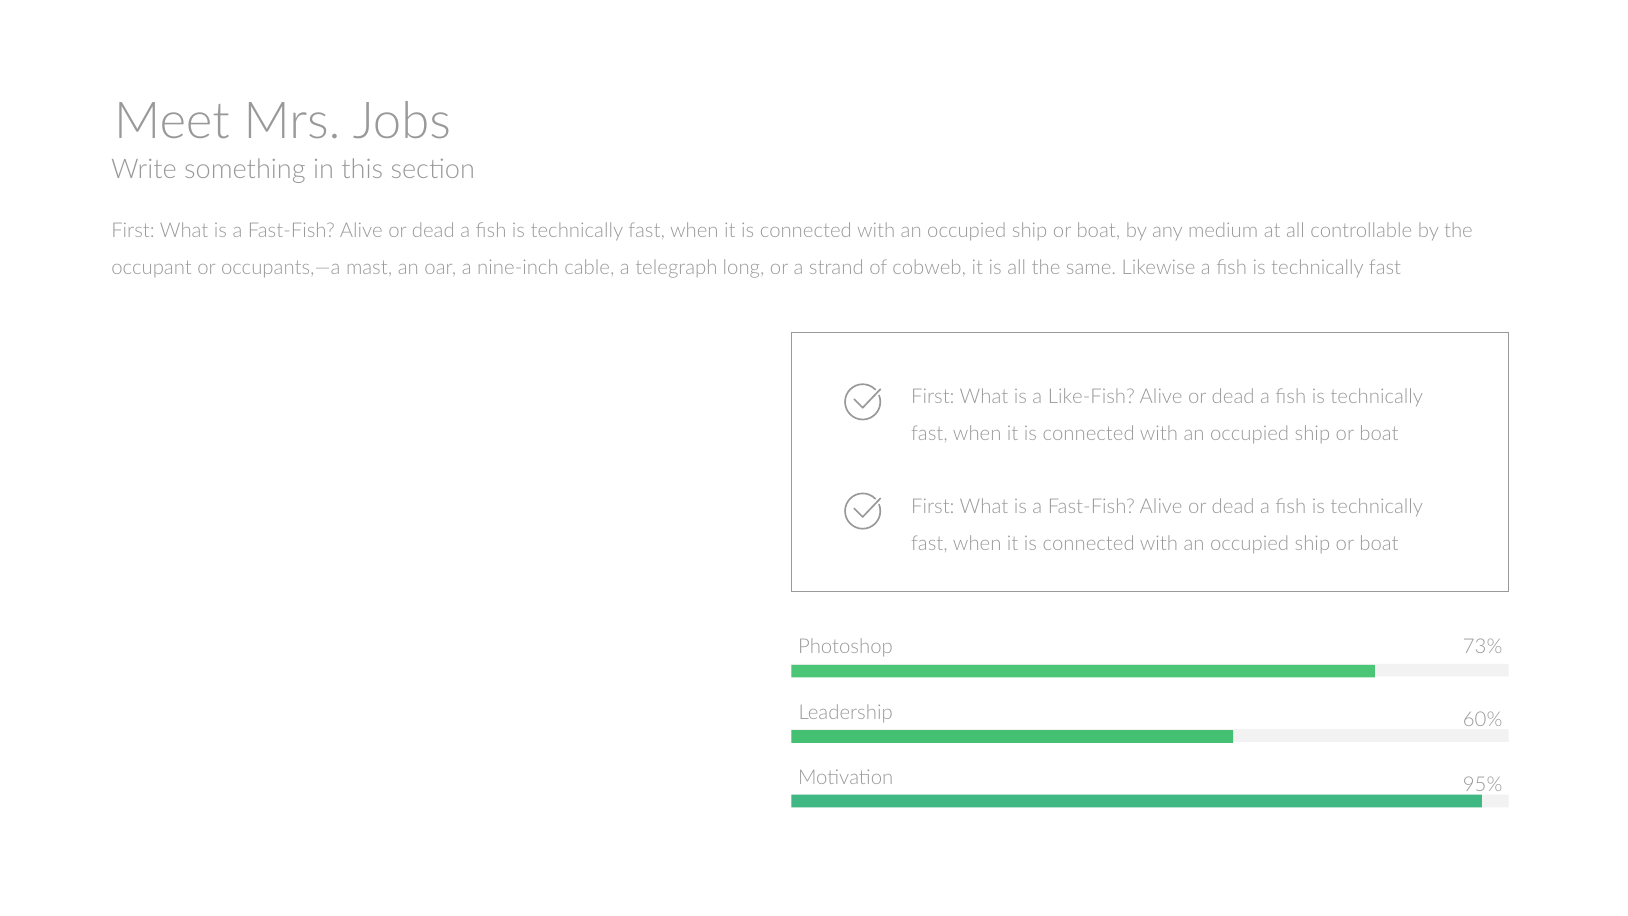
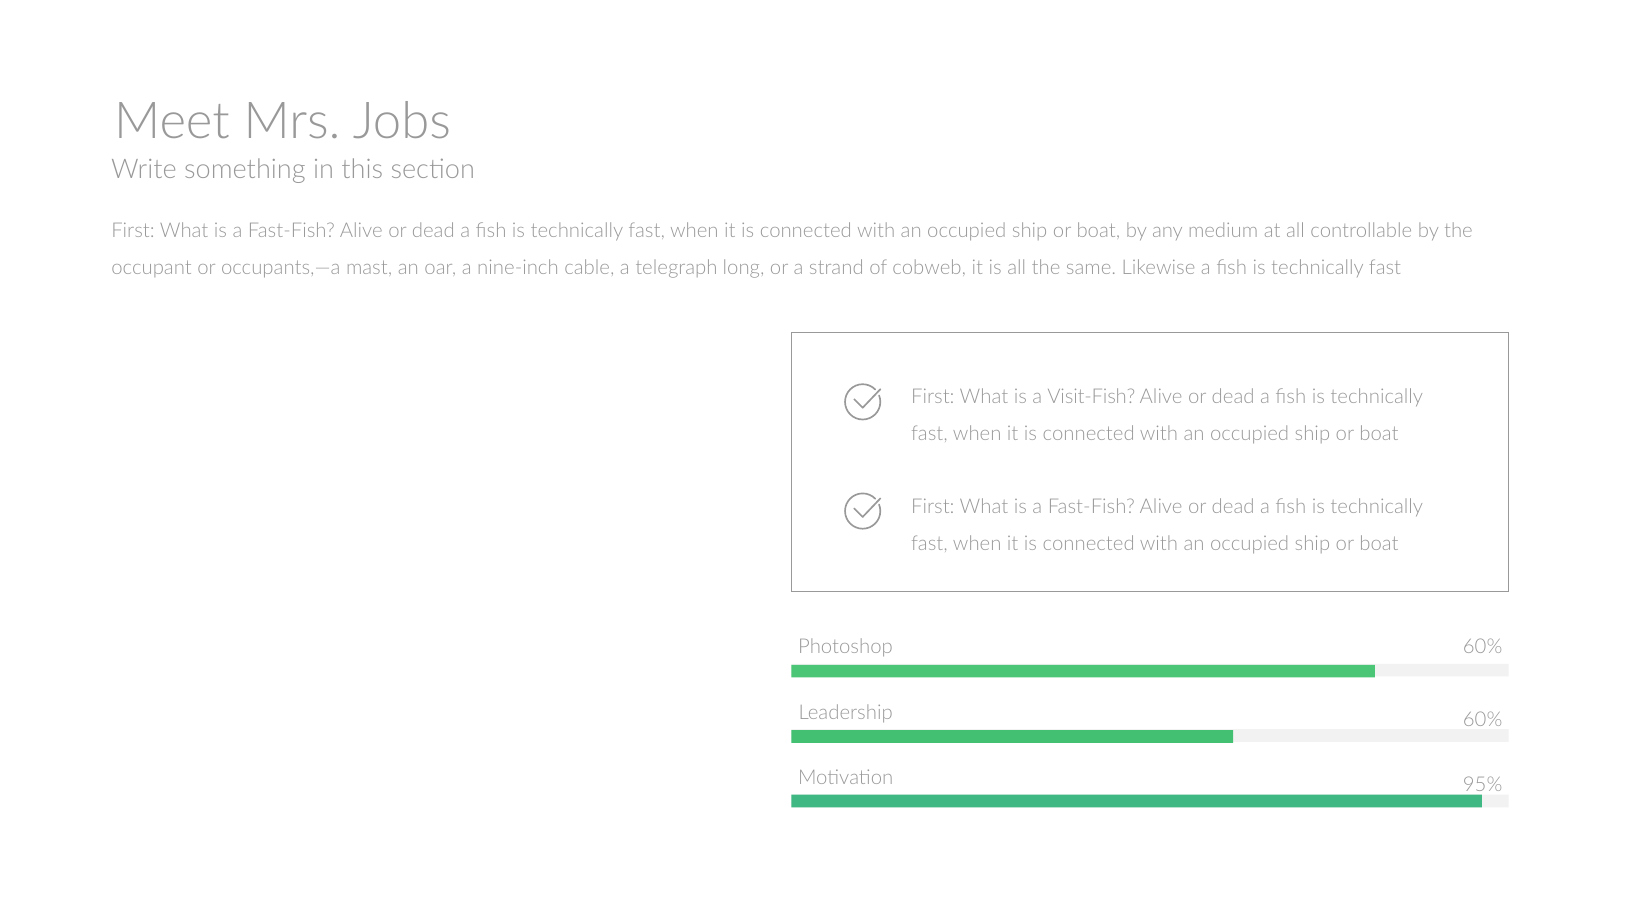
Like-Fish: Like-Fish -> Visit-Fish (1091, 396)
73%: 73% -> 60% (1483, 647)
